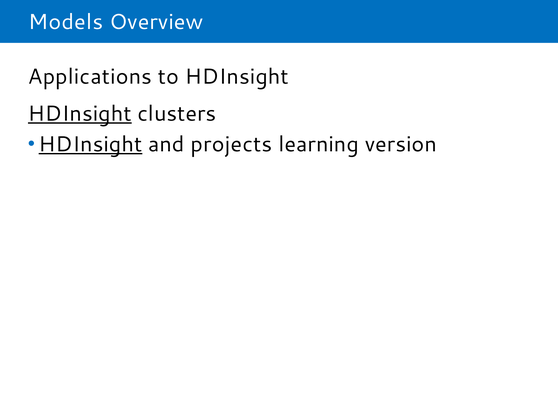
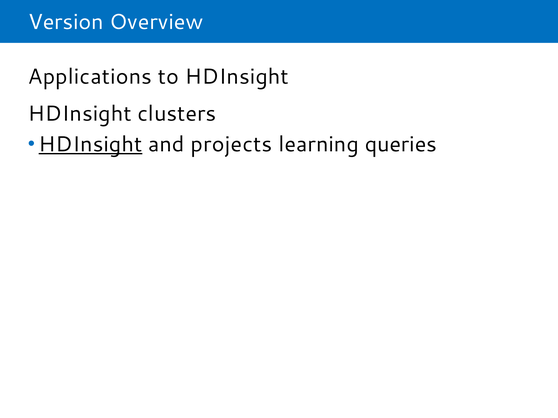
Models: Models -> Version (66, 22)
HDInsight underline: present -> none (80, 114)
version: version -> queries (401, 145)
